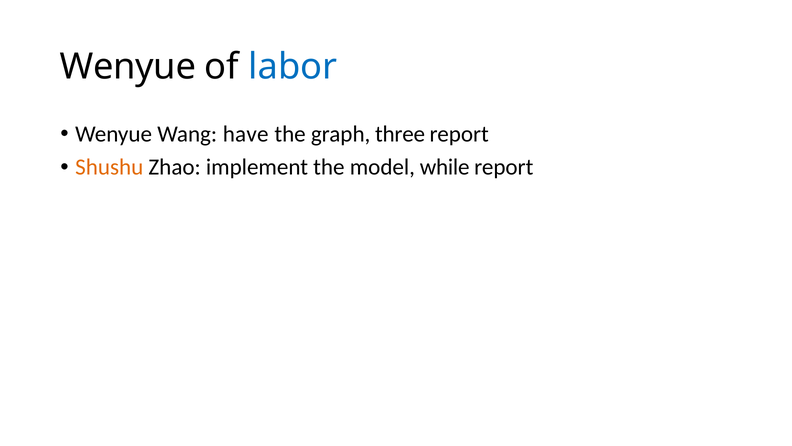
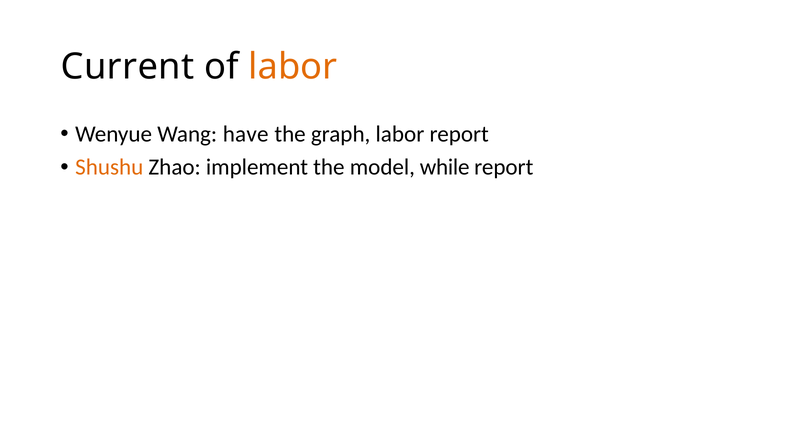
Wenyue: Wenyue -> Current (128, 67)
labor colour: blue -> orange (293, 67)
graph three: three -> labor (400, 134)
